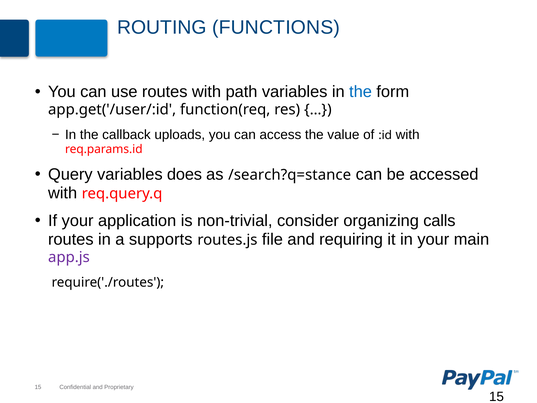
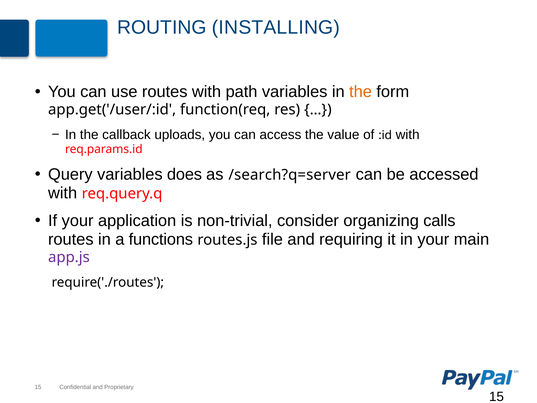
FUNCTIONS: FUNCTIONS -> INSTALLING (276, 27)
the colour: blue -> orange (361, 92)
/search?q=stance: /search?q=stance -> /search?q=server (290, 175)
supports: supports -> functions (161, 239)
